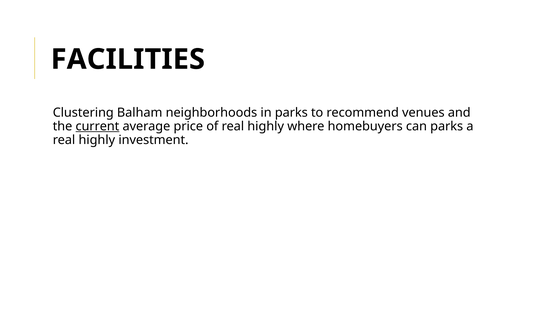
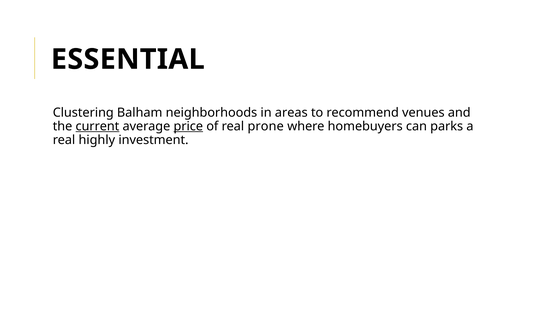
FACILITIES: FACILITIES -> ESSENTIAL (128, 59)
in parks: parks -> areas (291, 113)
price underline: none -> present (188, 126)
of real highly: highly -> prone (266, 126)
